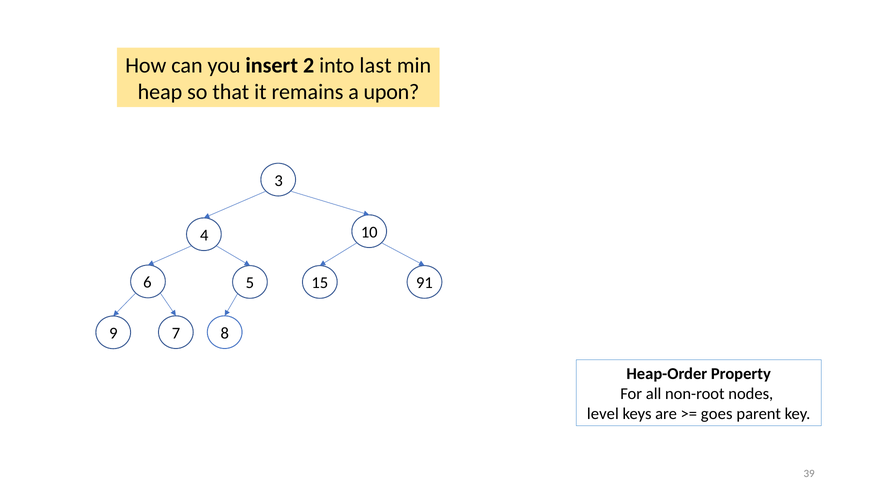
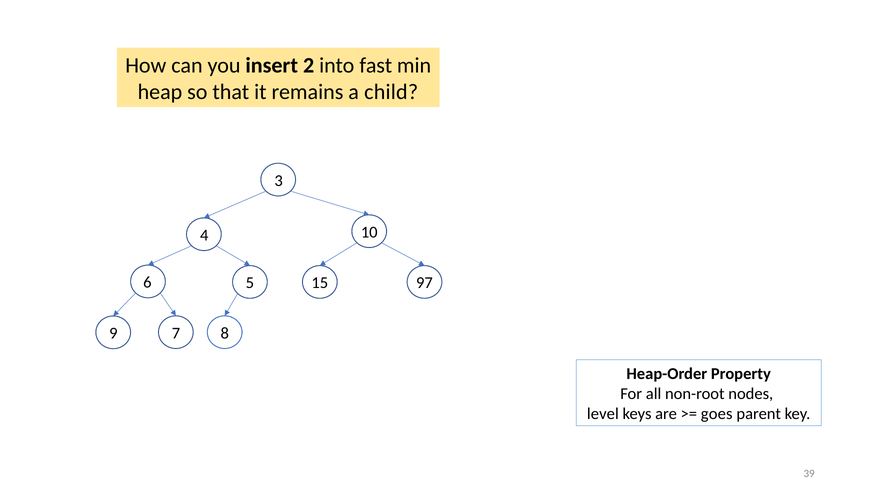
last: last -> fast (376, 66)
upon: upon -> child (391, 92)
91: 91 -> 97 (424, 283)
